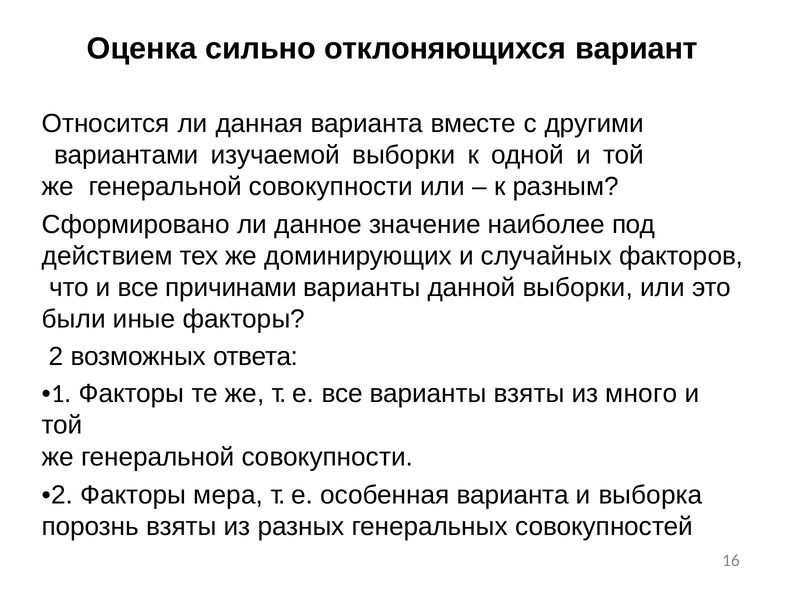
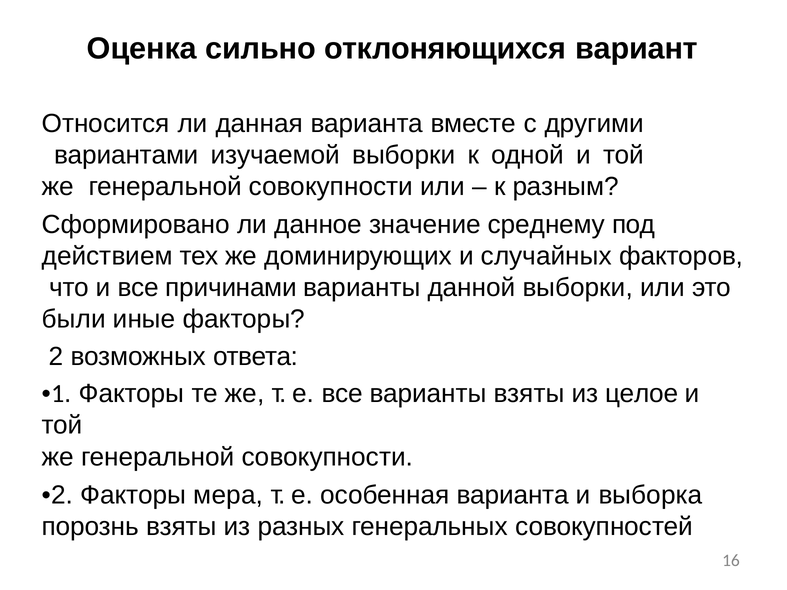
наиболее: наиболее -> среднему (546, 225)
много: много -> целое (642, 394)
